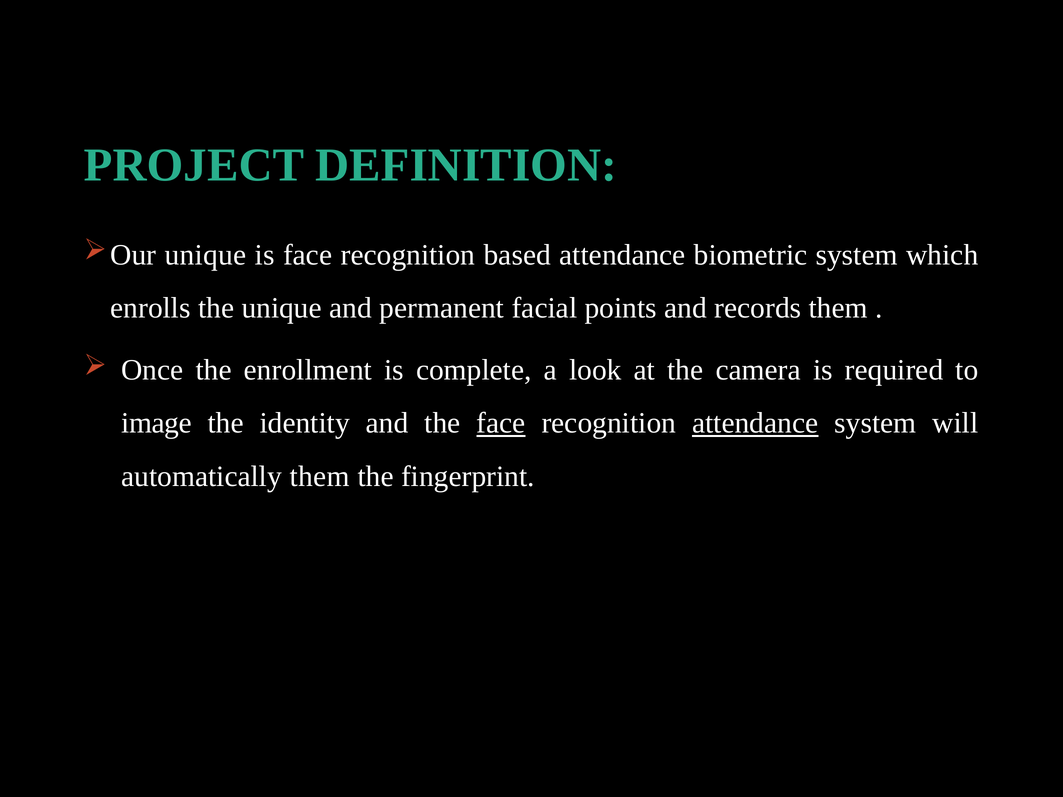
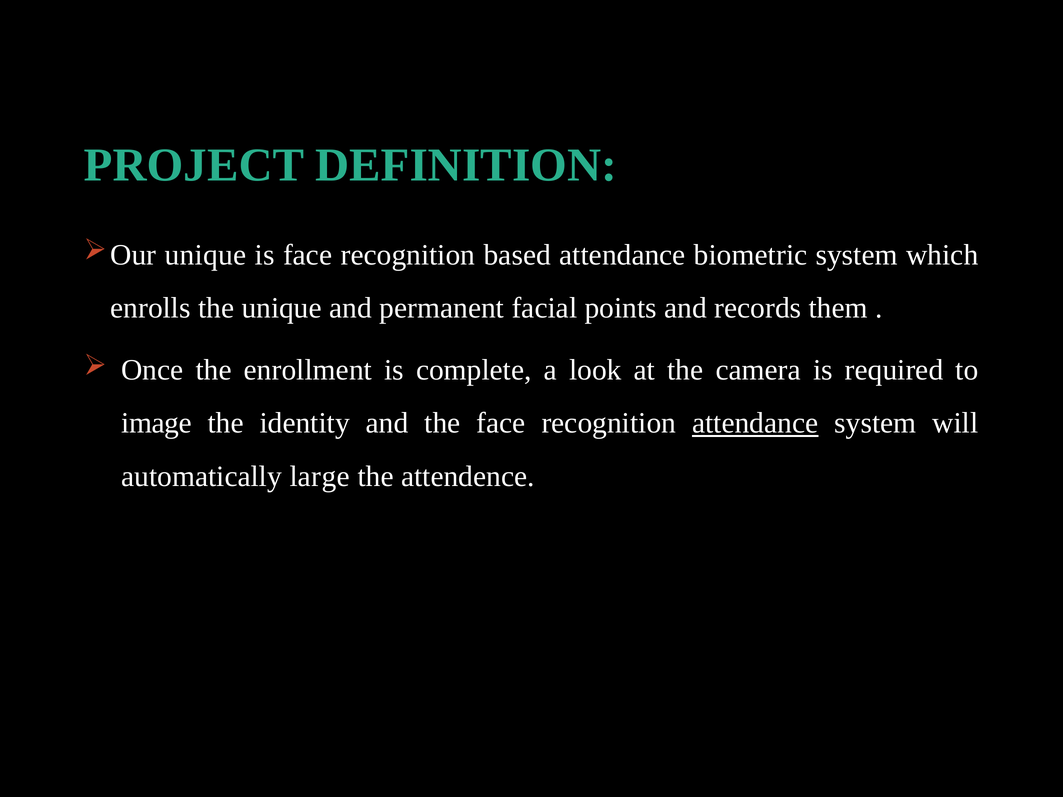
face underline: present -> none (501, 423)
automatically them: them -> large (320, 477)
fingerprint: fingerprint -> attendence (468, 477)
